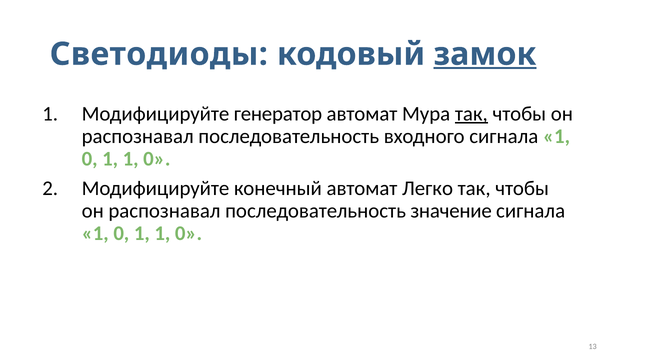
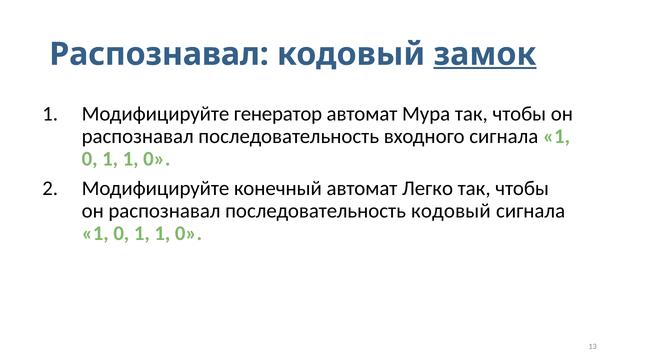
Светодиоды: Светодиоды -> Распознавал (159, 54)
так underline: present -> none (471, 114)
последовательность значение: значение -> кодовый (451, 211)
